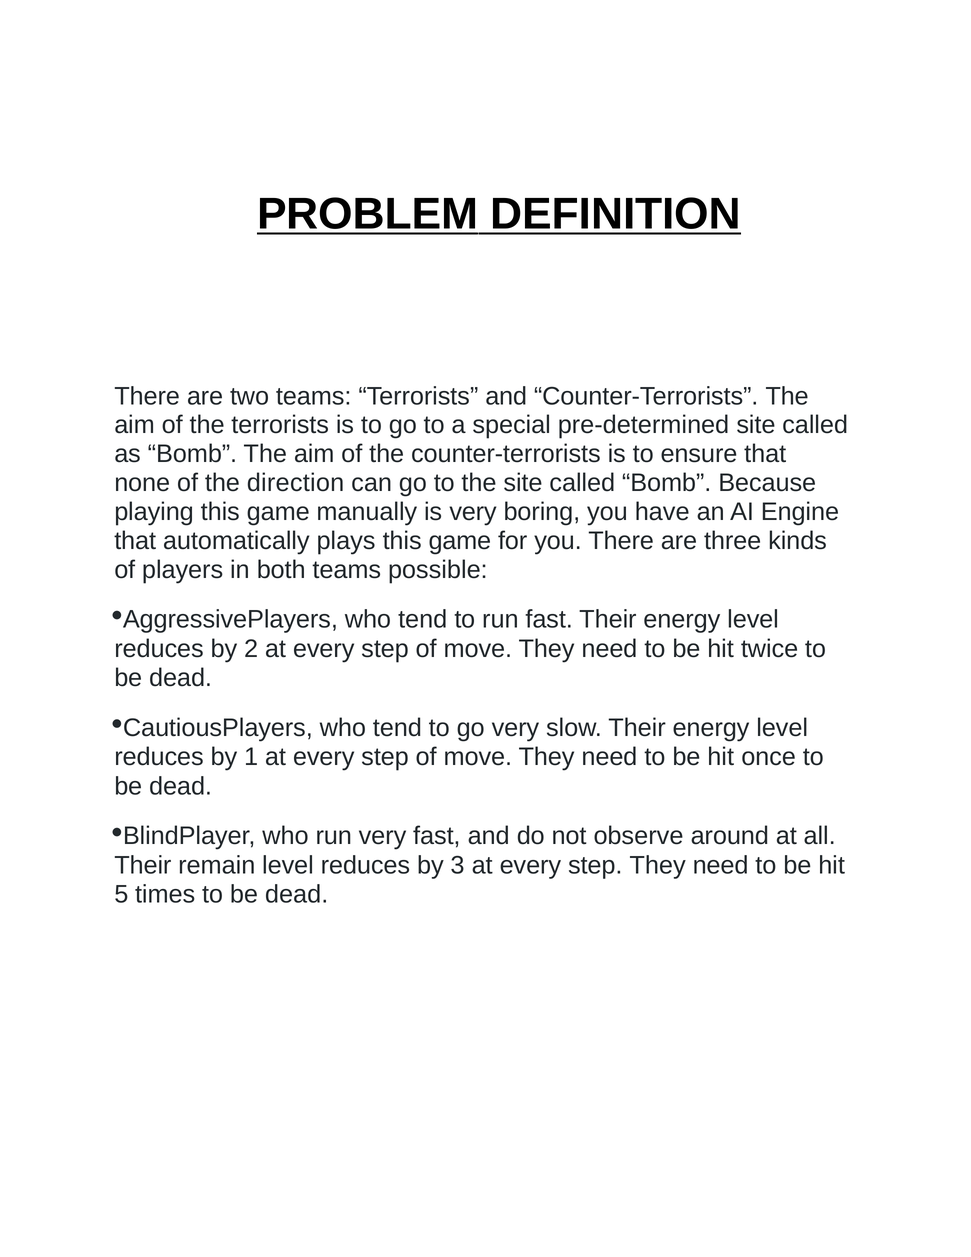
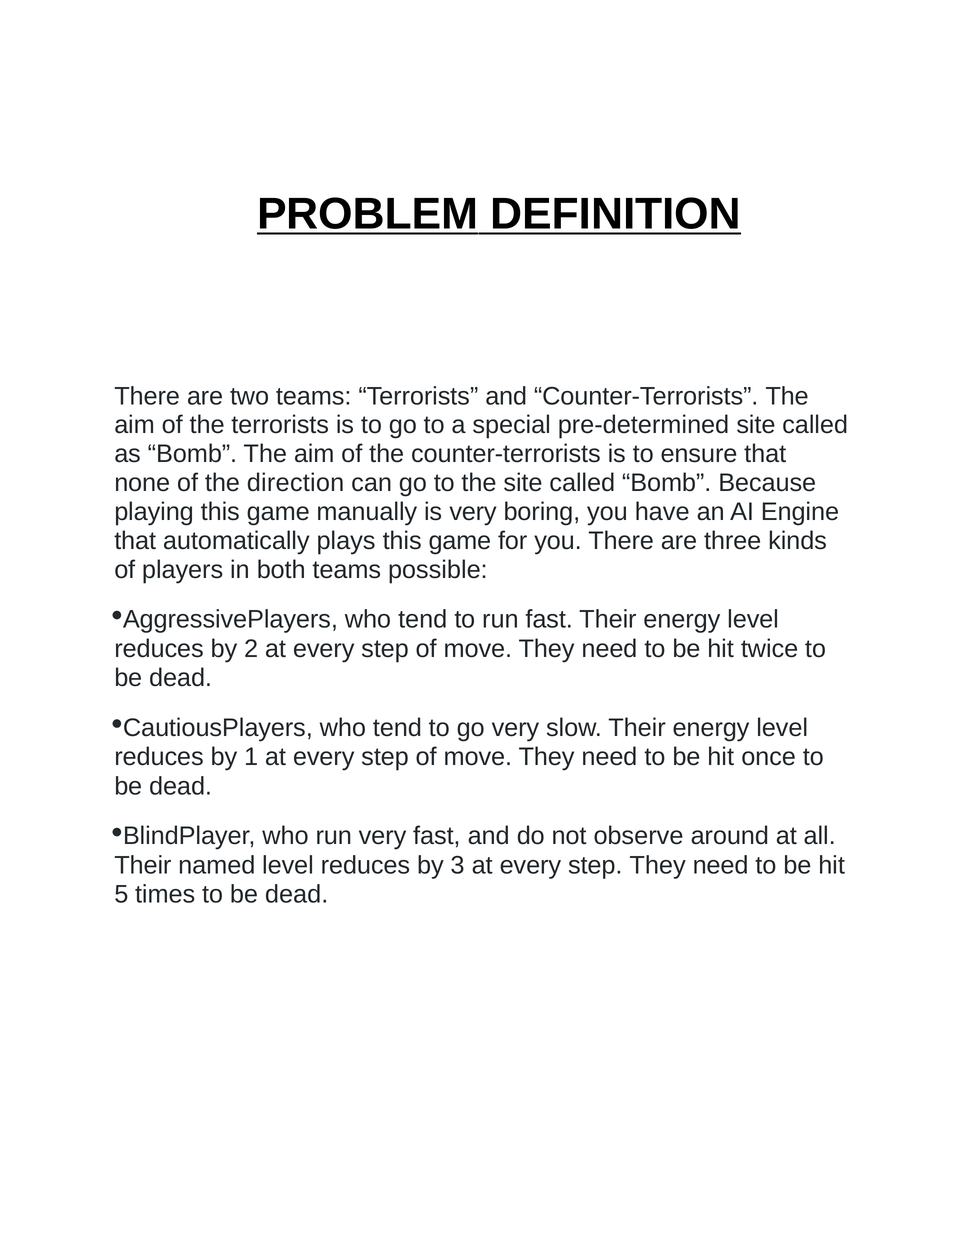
remain: remain -> named (217, 865)
